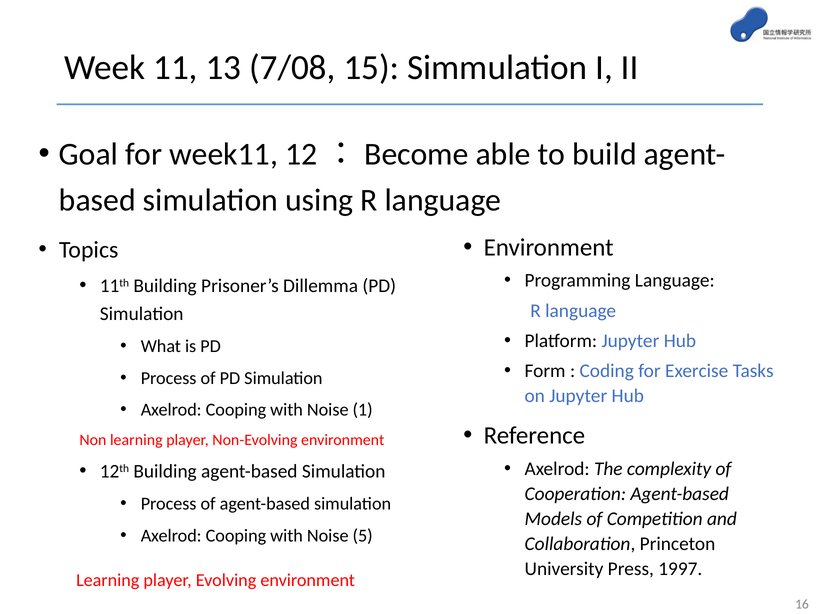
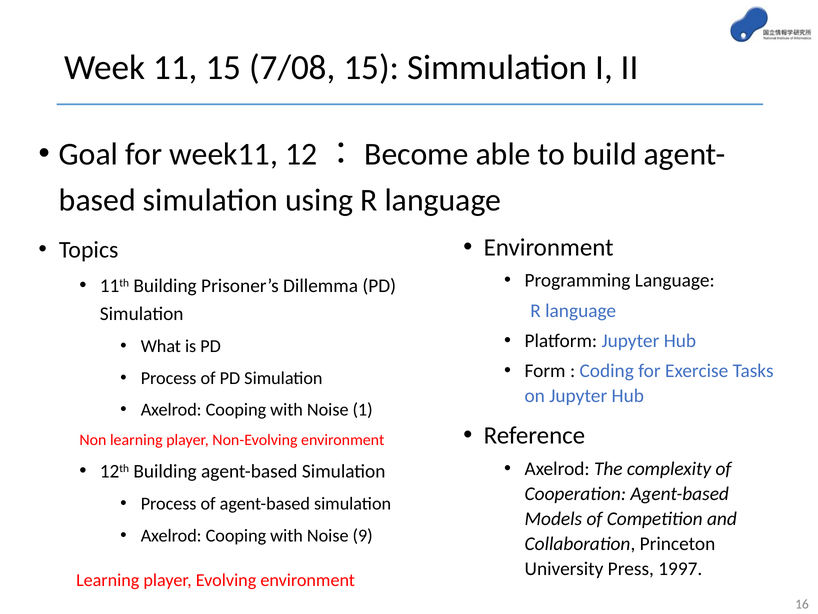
11 13: 13 -> 15 (223, 68)
5: 5 -> 9 (363, 535)
